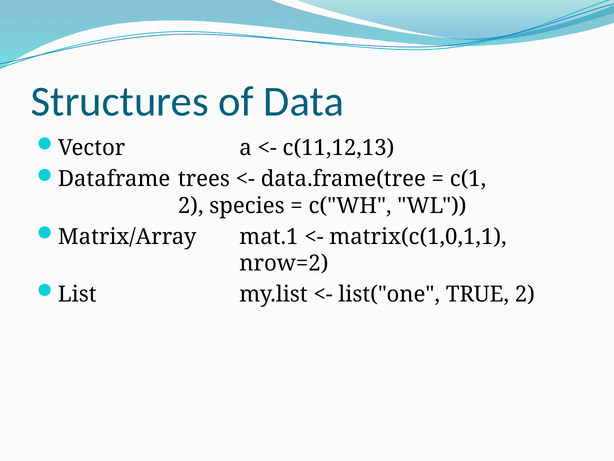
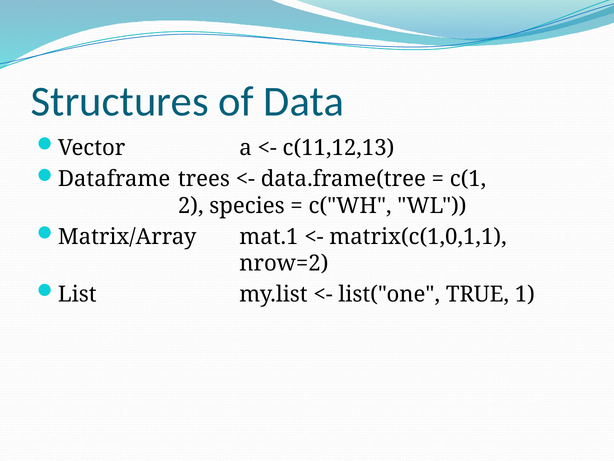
TRUE 2: 2 -> 1 (525, 294)
